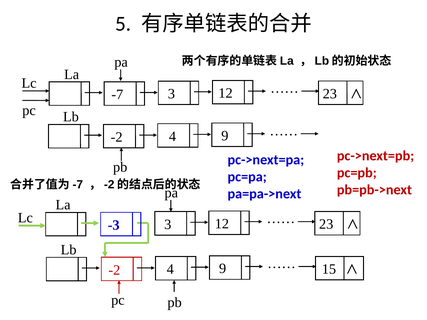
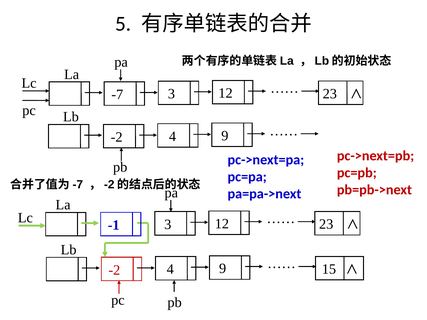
-3: -3 -> -1 (114, 225)
